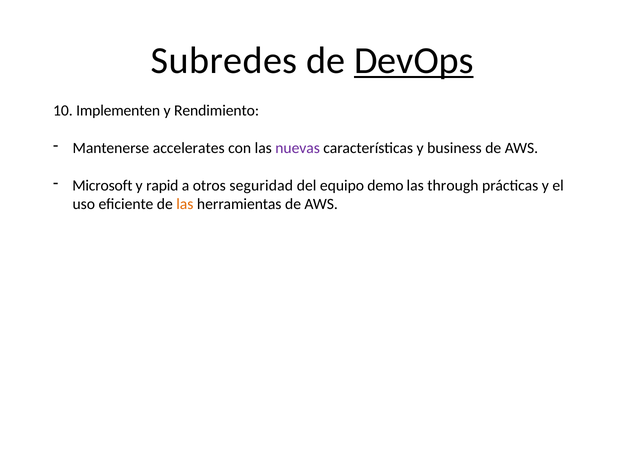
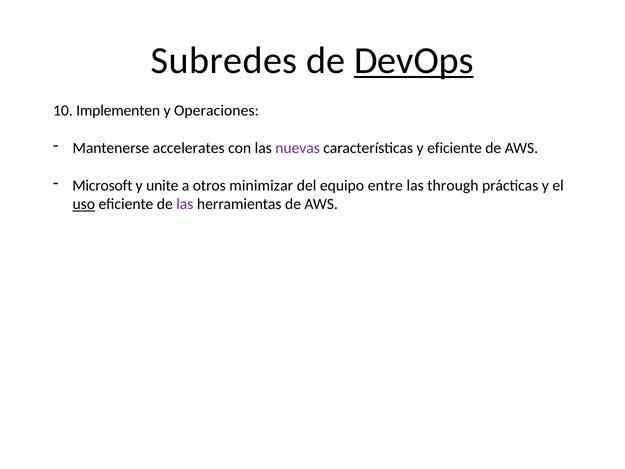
Rendimiento: Rendimiento -> Operaciones (216, 110)
y business: business -> eficiente (454, 148)
rapid: rapid -> unite (162, 185)
seguridad: seguridad -> minimizar (261, 185)
demo: demo -> entre (385, 185)
uso underline: none -> present (84, 204)
las colour: orange -> purple (185, 204)
